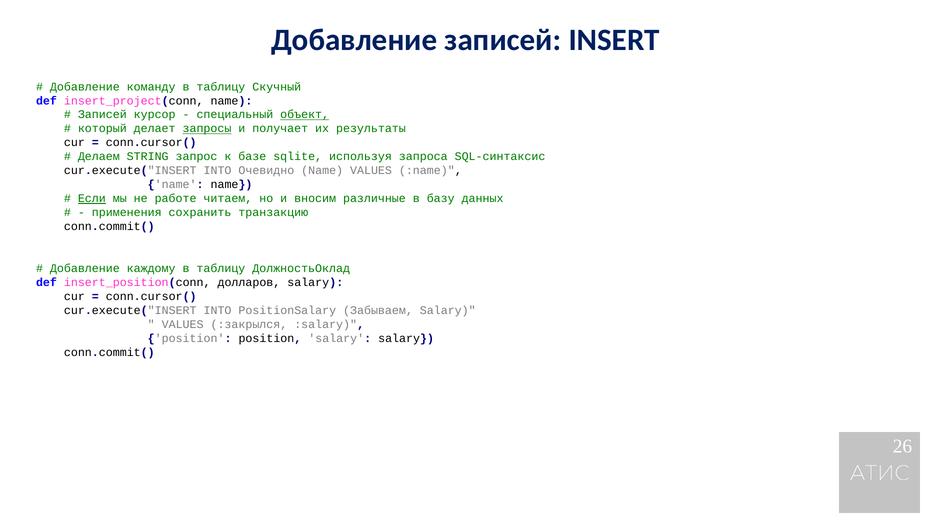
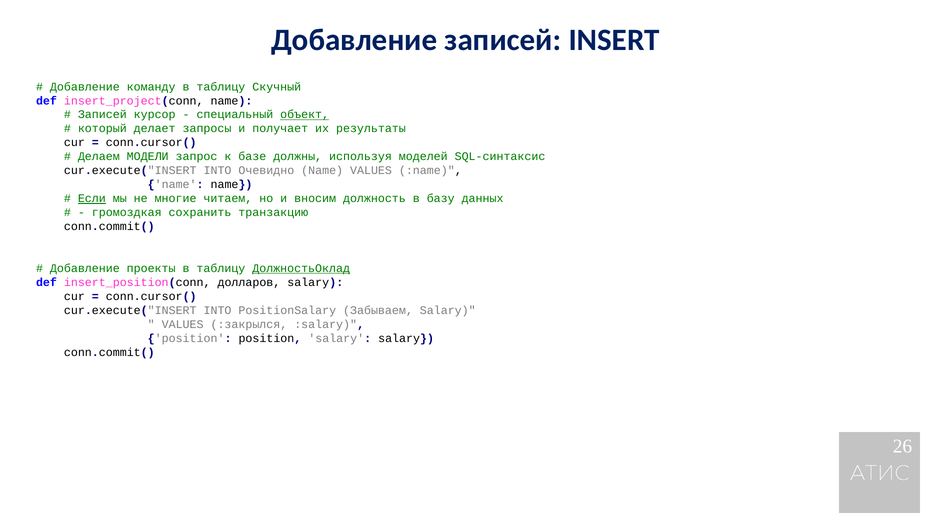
запросы underline: present -> none (207, 129)
STRING: STRING -> МОДЕЛИ (148, 156)
sqlite: sqlite -> должны (298, 156)
запроса: запроса -> моделей (423, 156)
работе: работе -> многие (176, 198)
различные: различные -> должность (374, 198)
применения: применения -> громоздкая (127, 212)
каждому: каждому -> проекты (151, 268)
ДолжностьОклад underline: none -> present (301, 268)
